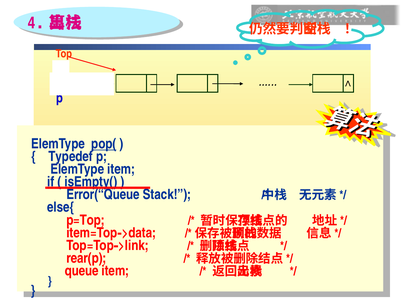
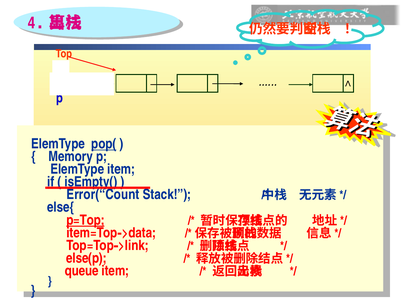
Typedef: Typedef -> Memory (71, 157)
Error(“Queue: Error(“Queue -> Error(“Count (103, 195)
p=Top underline: none -> present (85, 220)
rear(p: rear(p -> else(p (86, 258)
